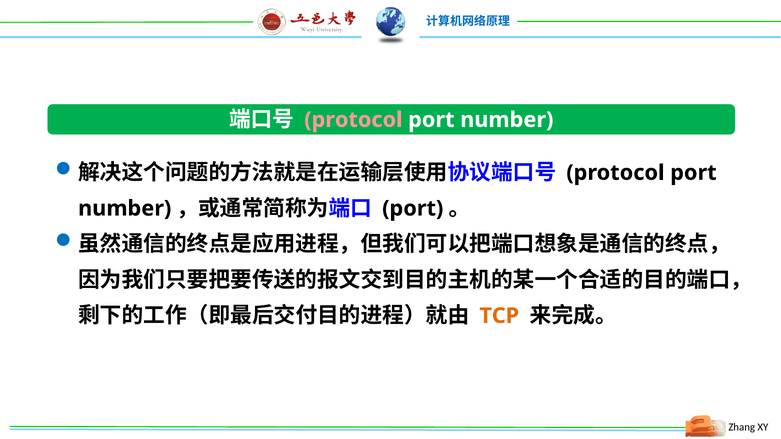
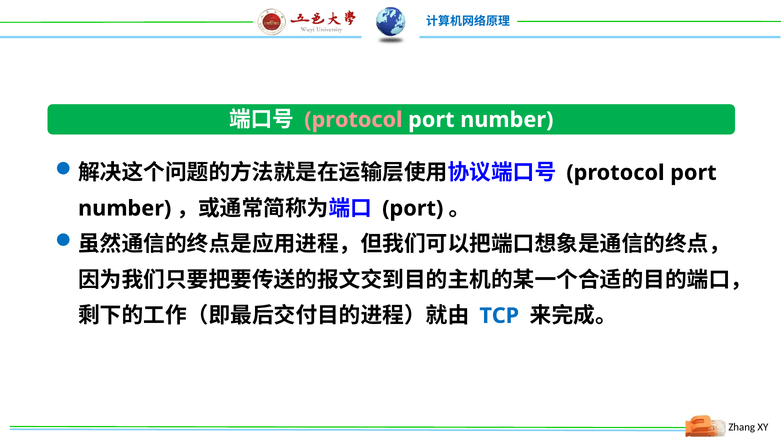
TCP colour: orange -> blue (499, 316)
